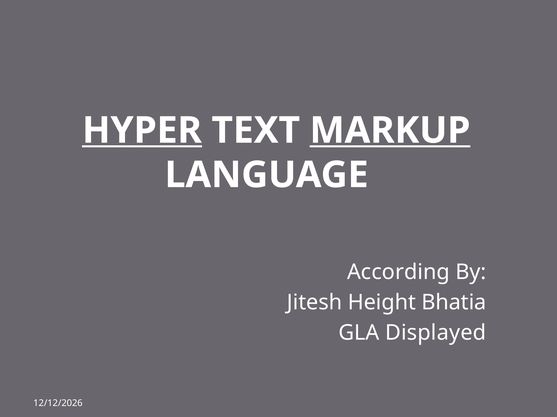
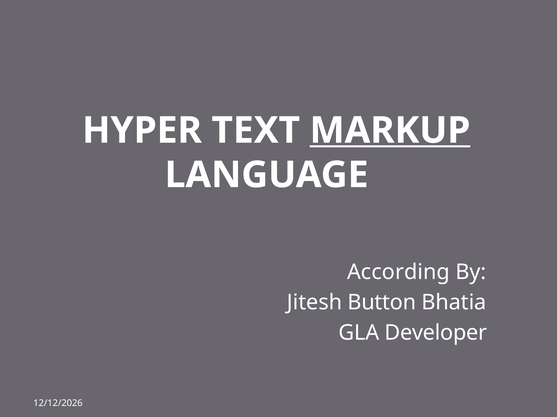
HYPER underline: present -> none (142, 131)
Height: Height -> Button (382, 303)
Displayed: Displayed -> Developer (436, 333)
